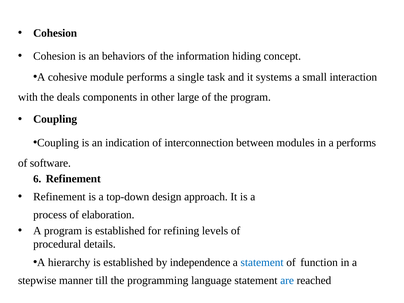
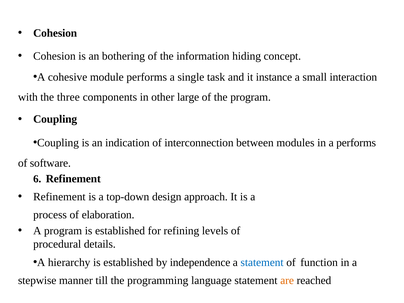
behaviors: behaviors -> bothering (123, 56)
systems: systems -> instance (274, 77)
deals: deals -> three (68, 97)
are colour: blue -> orange (287, 280)
